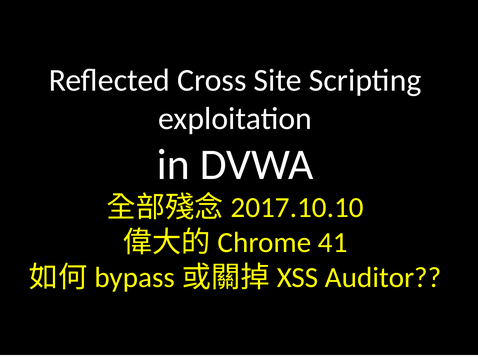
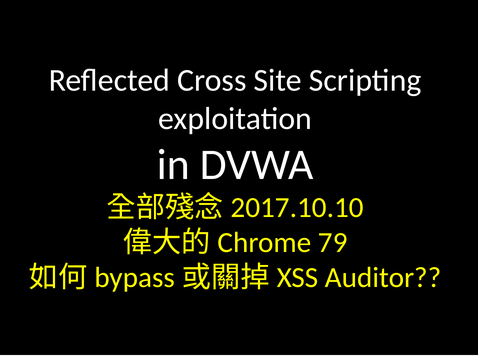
41: 41 -> 79 (333, 243)
